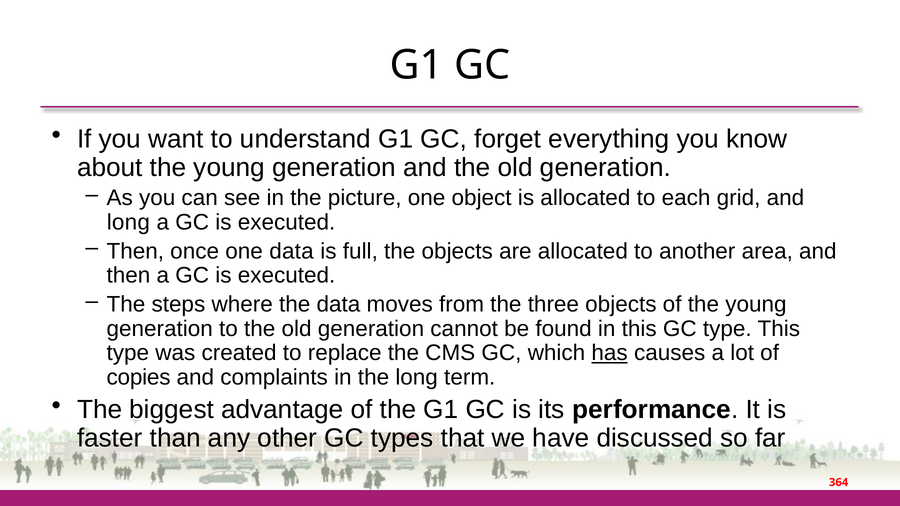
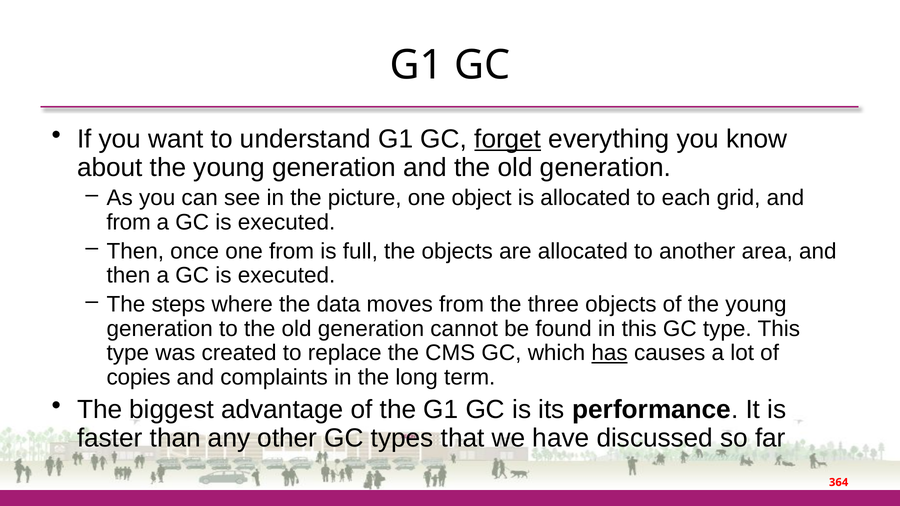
forget underline: none -> present (508, 139)
long: long -> from (129, 222)
one data: data -> from (292, 251)
